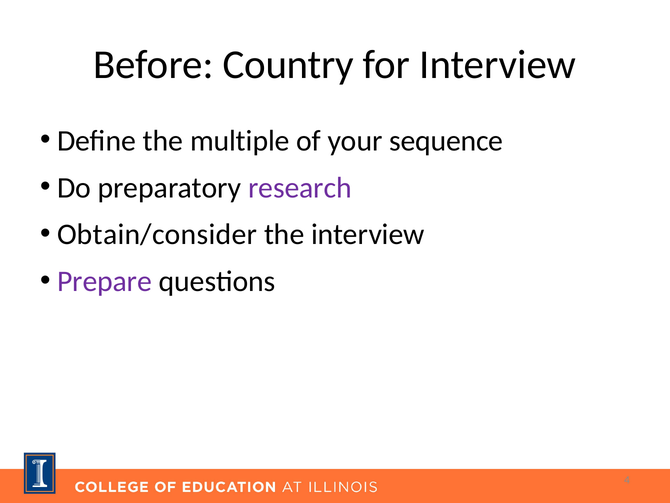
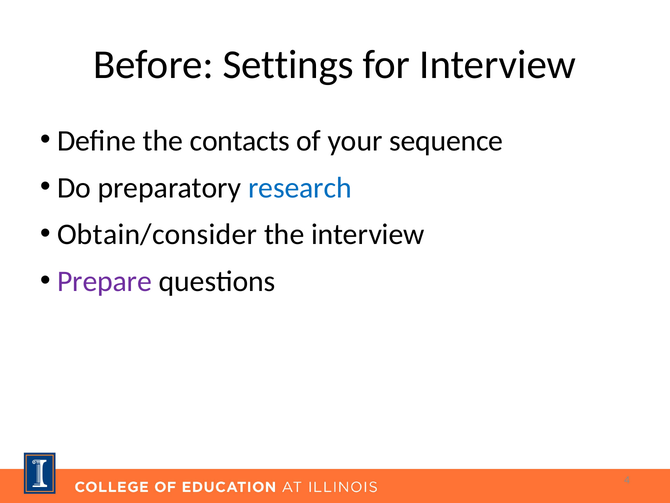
Country: Country -> Settings (288, 65)
multiple: multiple -> contacts (240, 141)
research colour: purple -> blue (300, 187)
